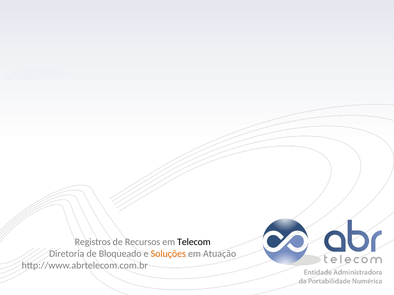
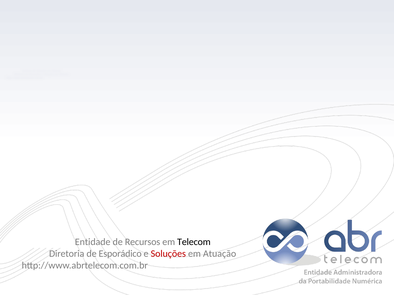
Registros: Registros -> Entidade (93, 242)
Bloqueado: Bloqueado -> Esporádico (120, 254)
Soluções colour: orange -> red (168, 254)
